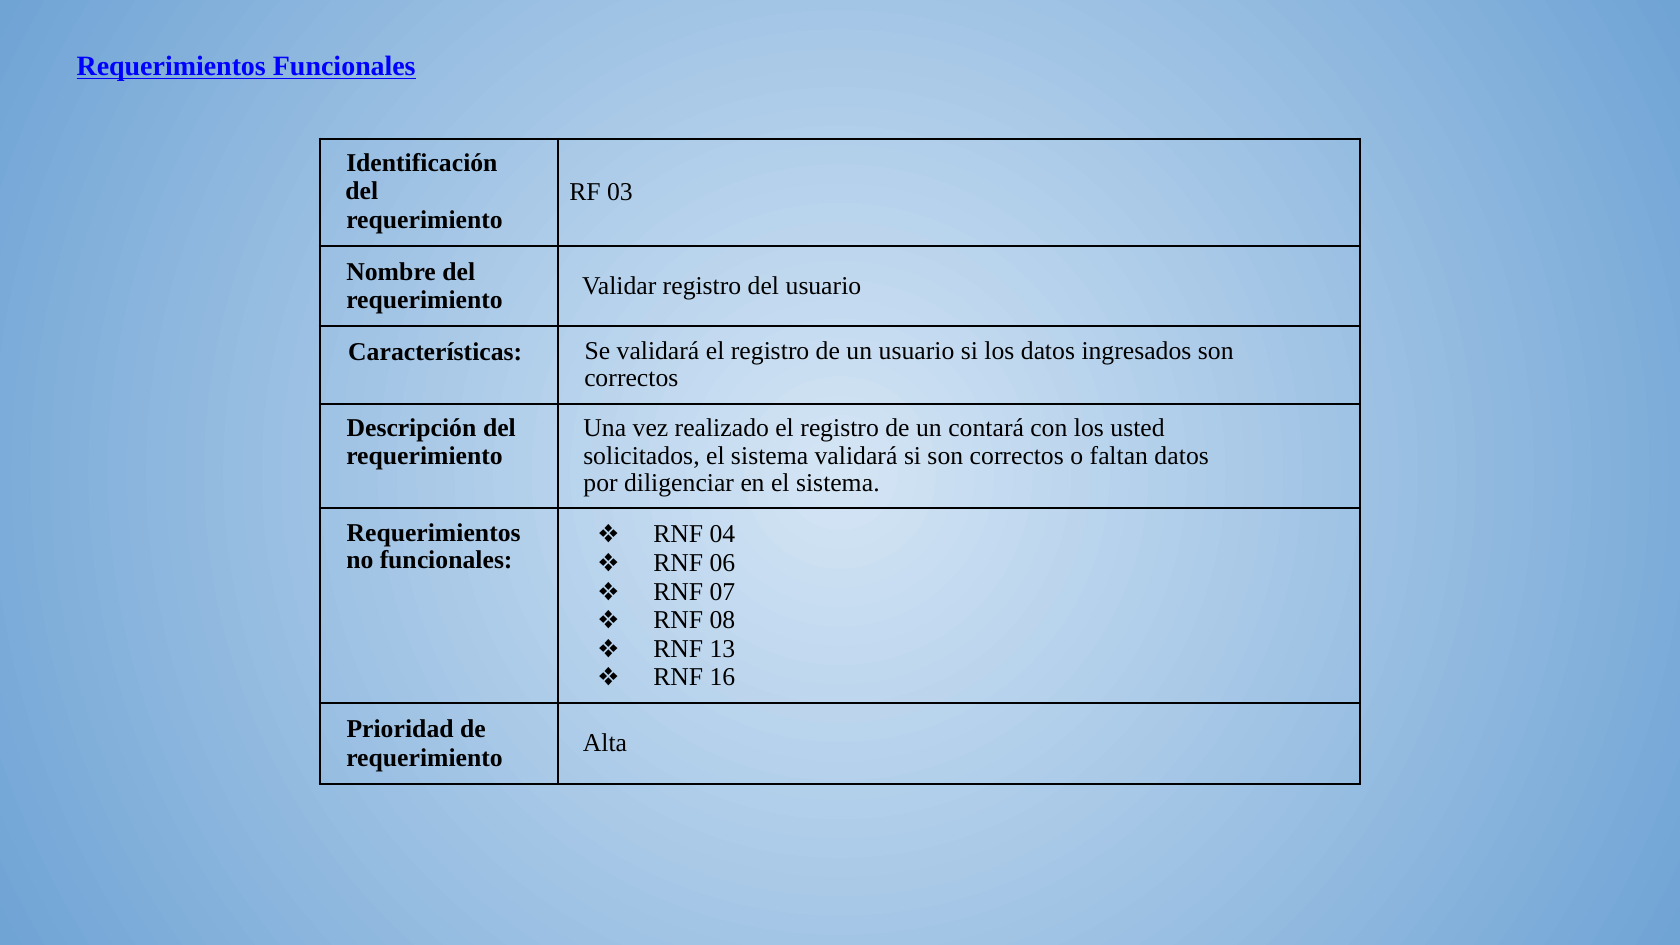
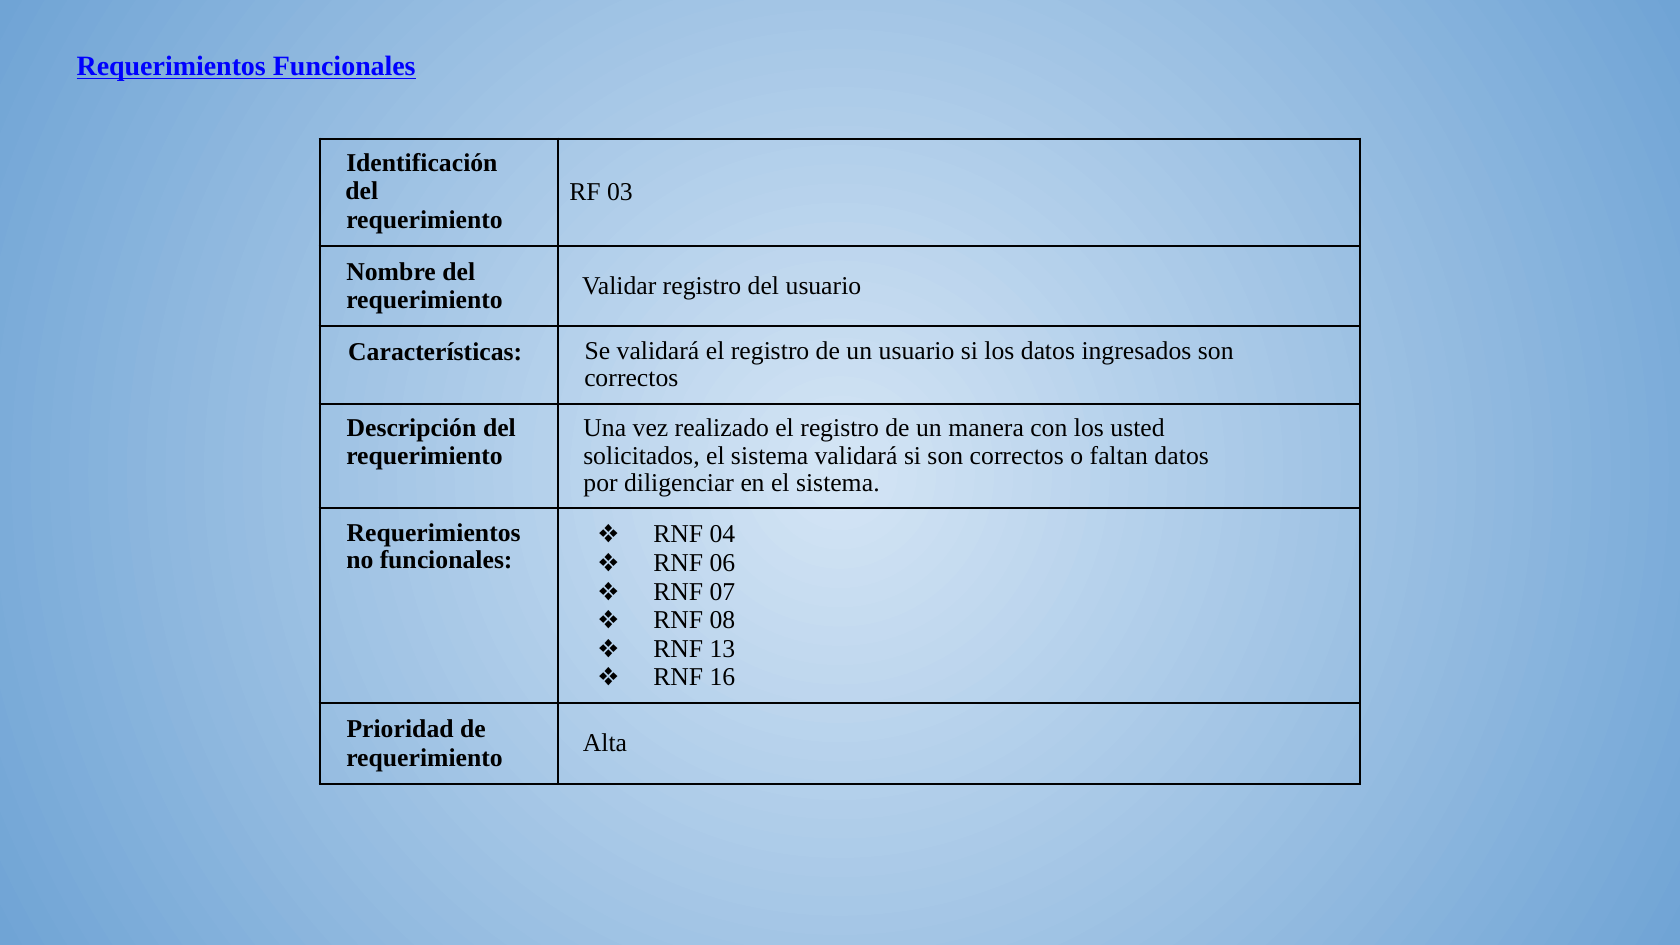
contará: contará -> manera (986, 428)
